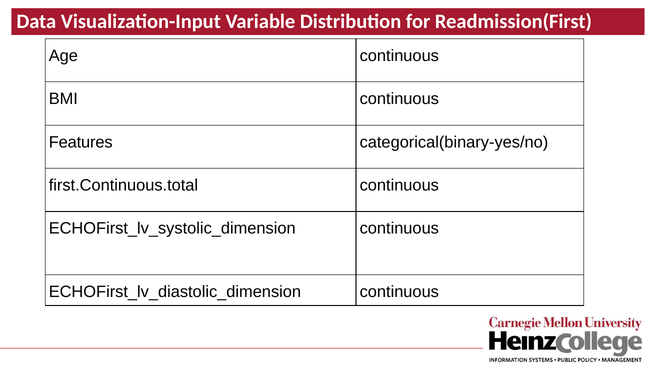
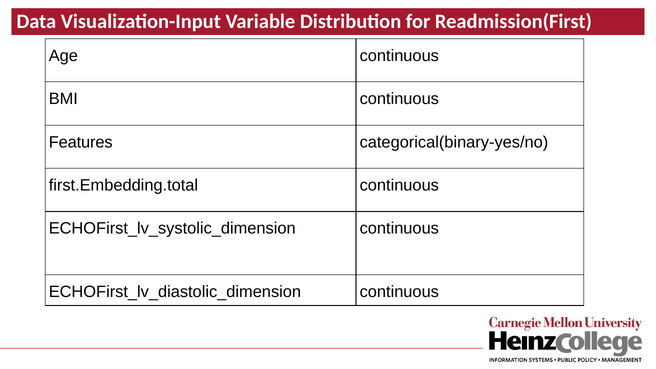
first.Continuous.total: first.Continuous.total -> first.Embedding.total (123, 185)
